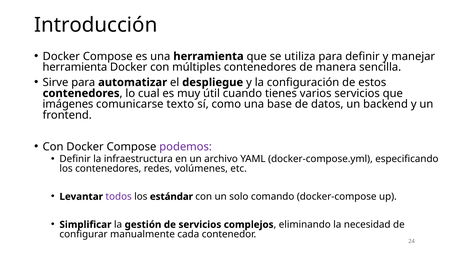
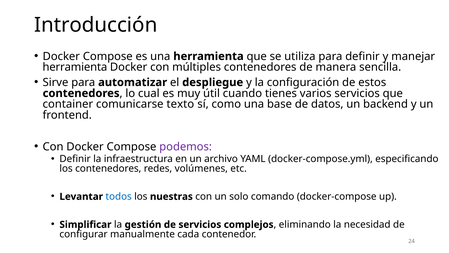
imágenes: imágenes -> container (68, 104)
todos colour: purple -> blue (119, 196)
estándar: estándar -> nuestras (171, 196)
